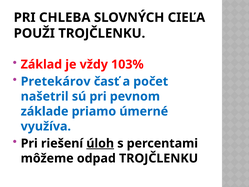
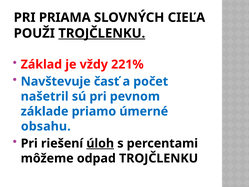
CHLEBA: CHLEBA -> PRIAMA (65, 18)
TROJČLENKU underline: none -> present (102, 33)
103%: 103% -> 221% (127, 64)
Pretekárov: Pretekárov -> Navštevuje (56, 81)
využíva: využíva -> obsahu (46, 126)
